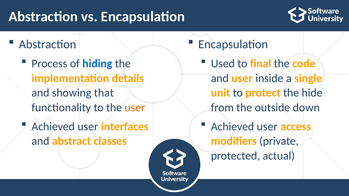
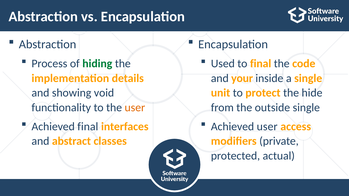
hiding colour: blue -> green (97, 64)
and user: user -> your (242, 78)
that: that -> void (104, 93)
outside down: down -> single (306, 108)
user: user -> final (88, 127)
